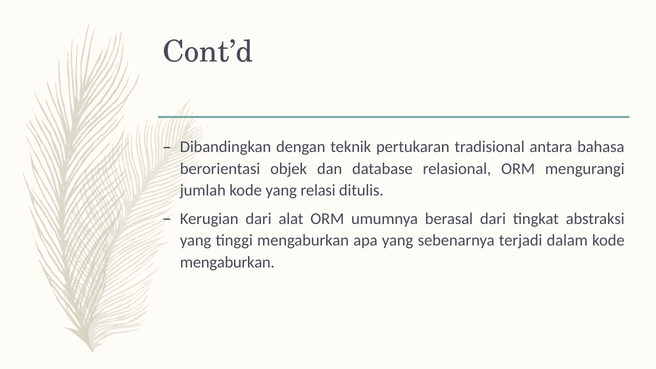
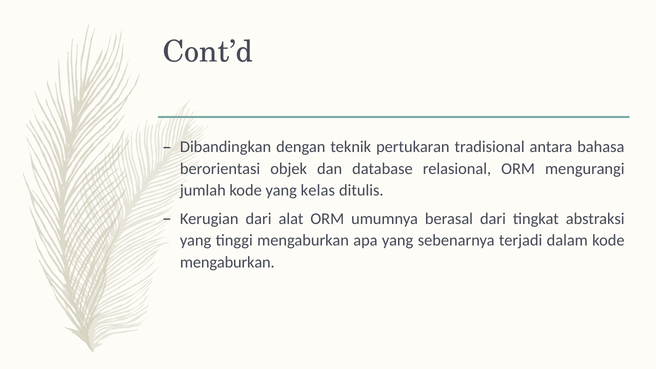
relasi: relasi -> kelas (318, 190)
